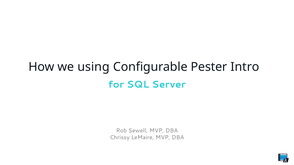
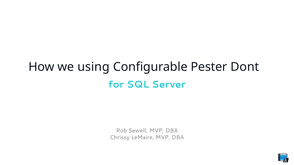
Intro: Intro -> Dont (245, 67)
